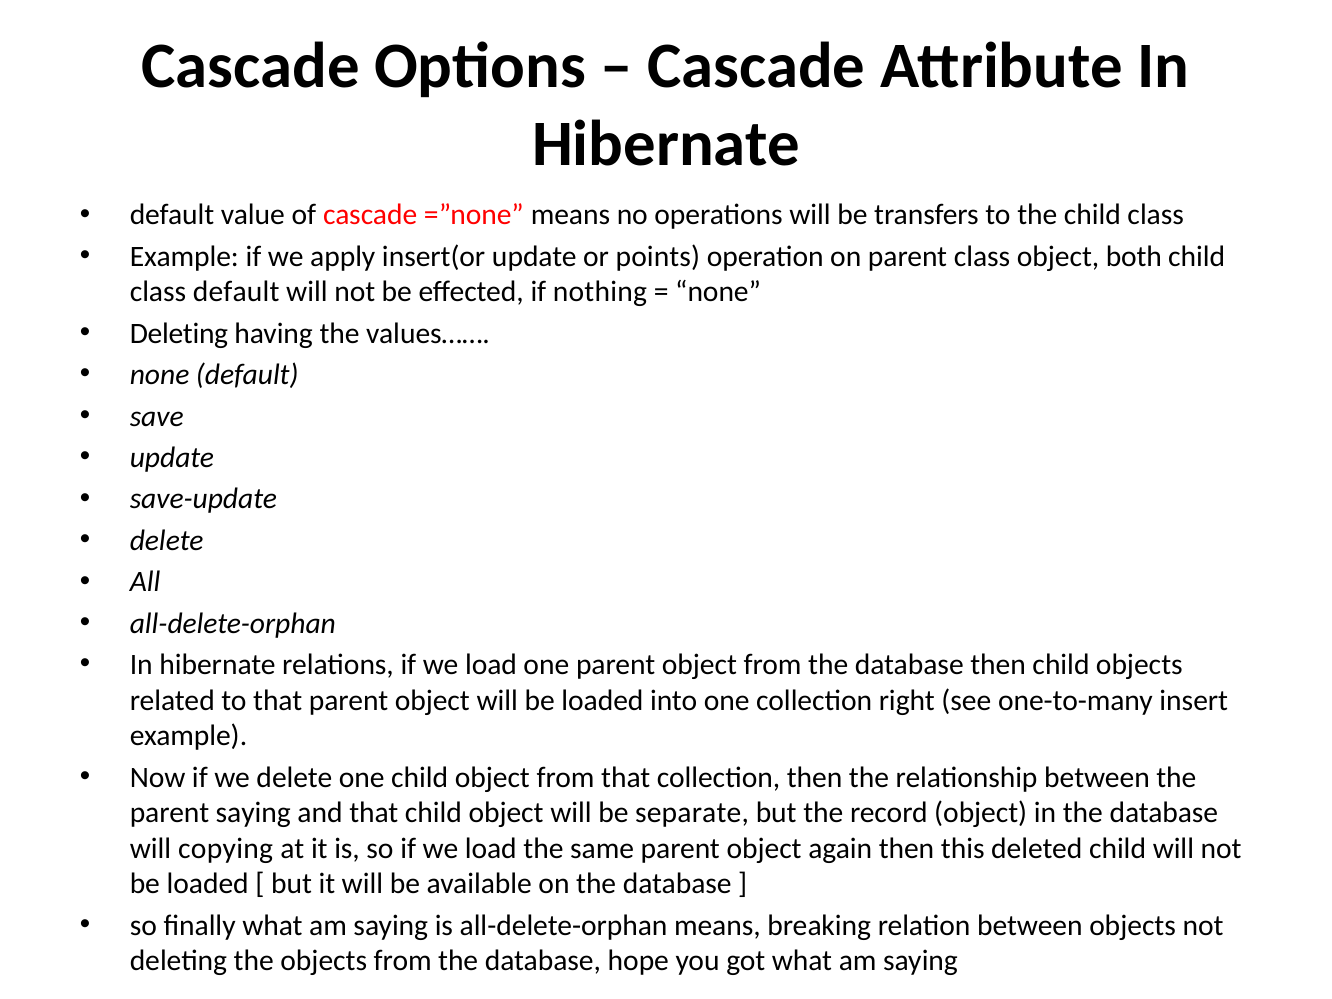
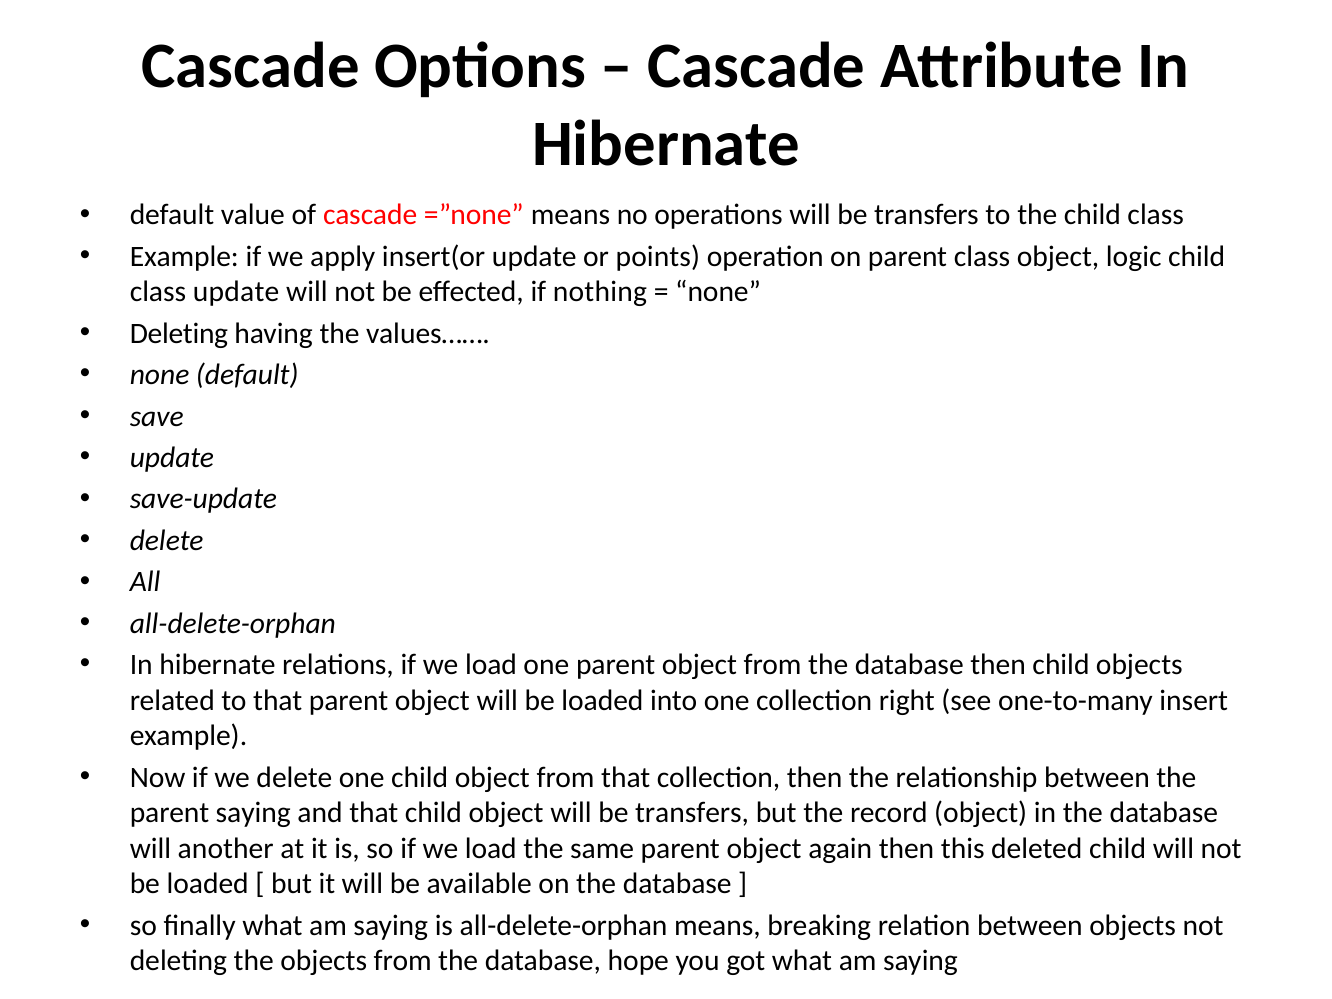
both: both -> logic (1134, 257)
class default: default -> update (236, 292)
object will be separate: separate -> transfers (692, 813)
copying: copying -> another (226, 848)
